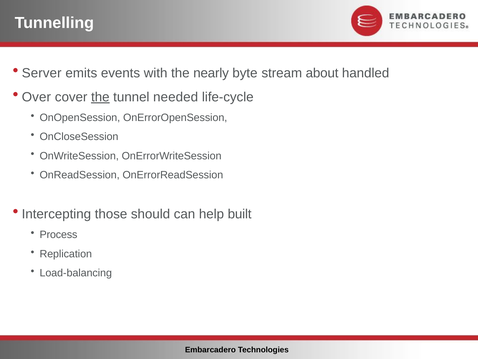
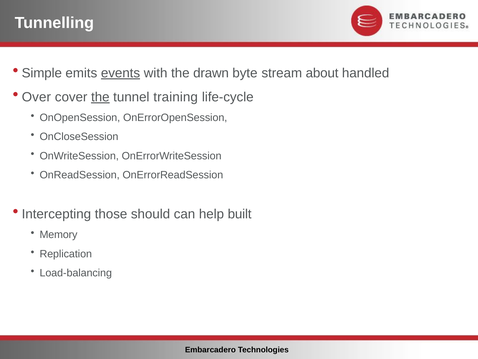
Server: Server -> Simple (42, 73)
events underline: none -> present (121, 73)
nearly: nearly -> drawn (211, 73)
needed: needed -> training (176, 97)
Process: Process -> Memory (58, 234)
